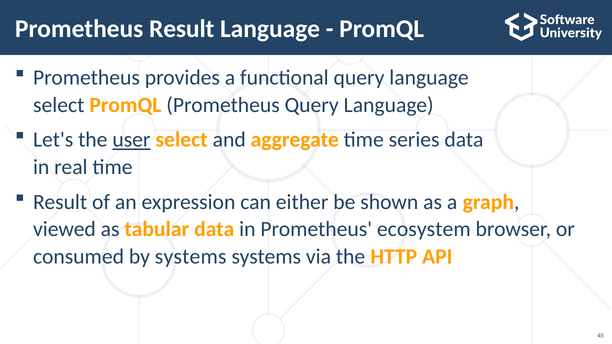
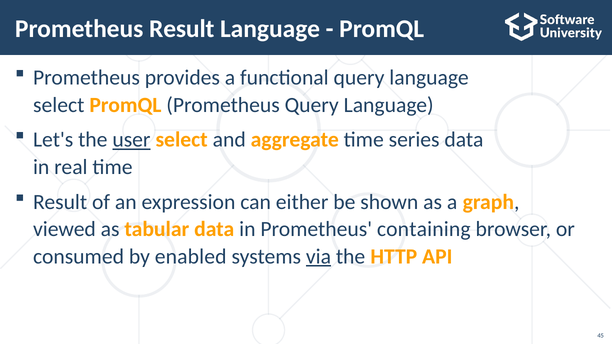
ecosystem: ecosystem -> containing (424, 229)
by systems: systems -> enabled (191, 257)
via underline: none -> present (318, 257)
